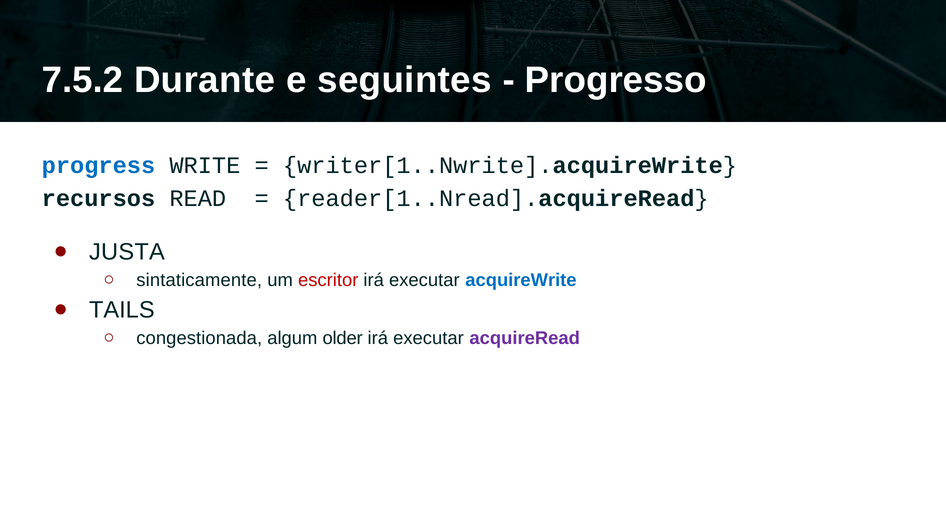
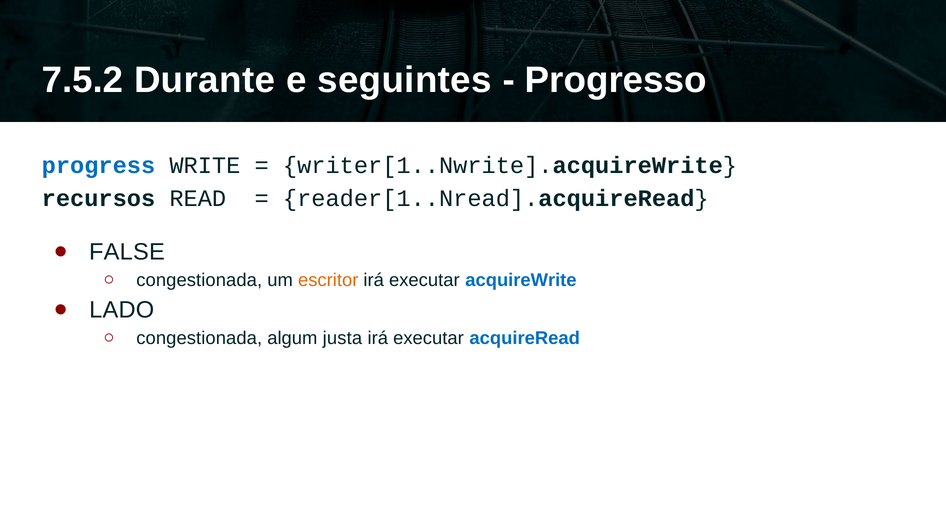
JUSTA: JUSTA -> FALSE (127, 252)
sintaticamente: sintaticamente -> congestionada (199, 280)
escritor colour: red -> orange (328, 280)
TAILS: TAILS -> LADO (122, 310)
older: older -> justa (342, 338)
acquireRead colour: purple -> blue (525, 338)
